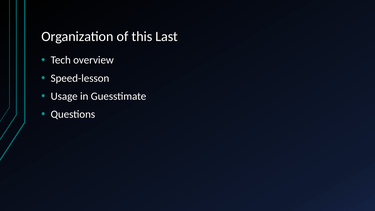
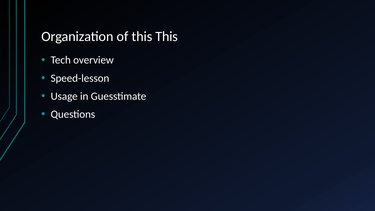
this Last: Last -> This (167, 37)
